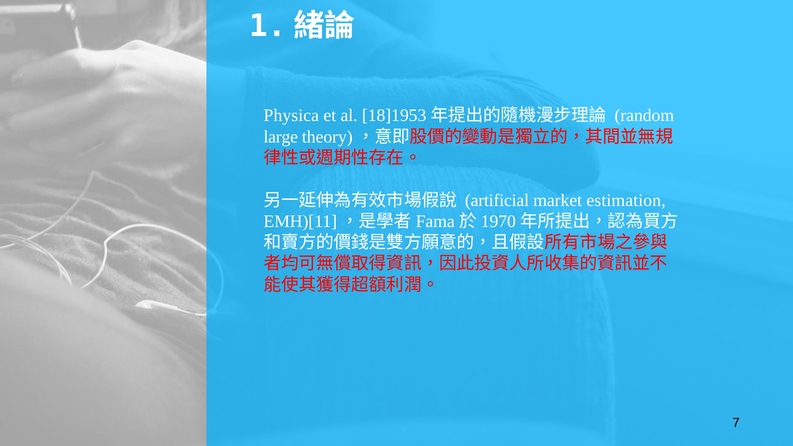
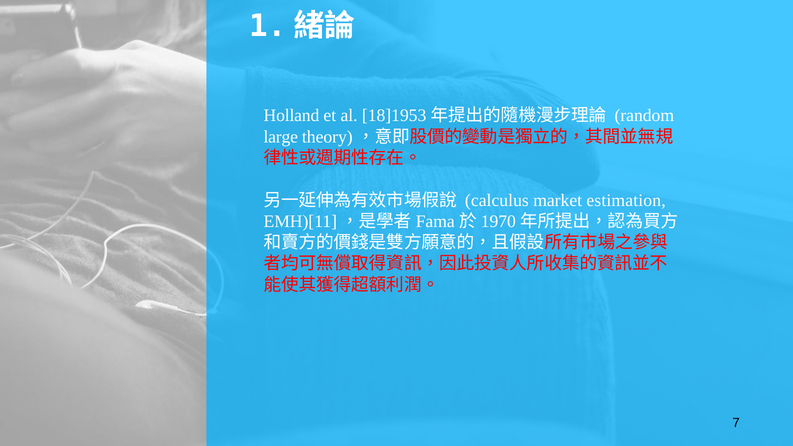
Physica: Physica -> Holland (291, 116)
artificial: artificial -> calculus (497, 200)
